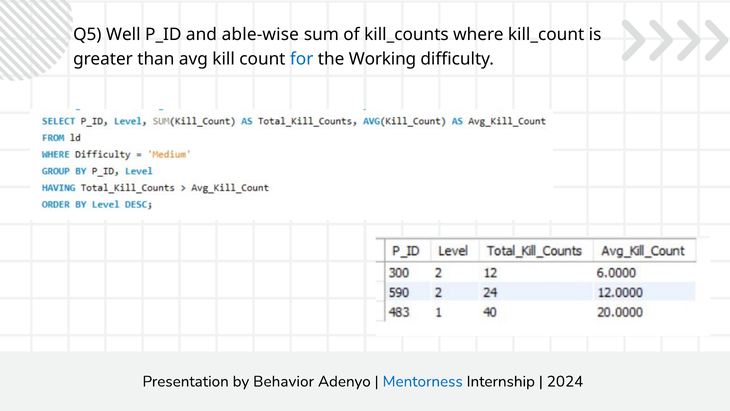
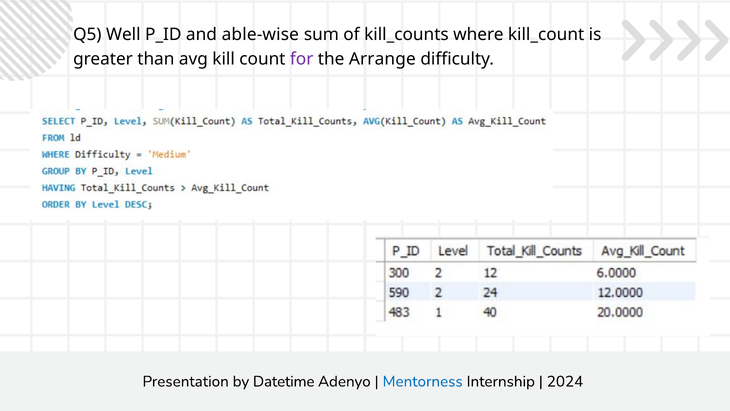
for colour: blue -> purple (302, 59)
Working: Working -> Arrange (382, 59)
Behavior: Behavior -> Datetime (284, 381)
